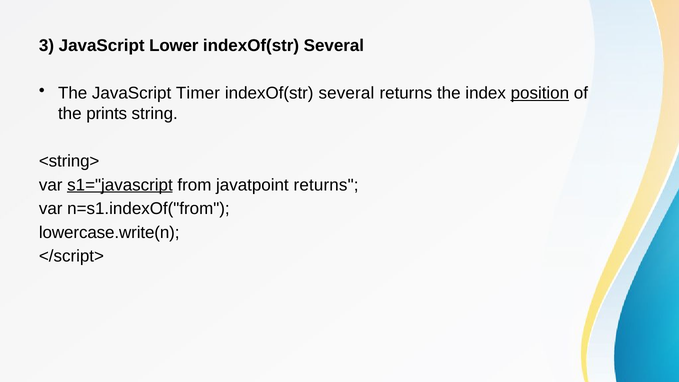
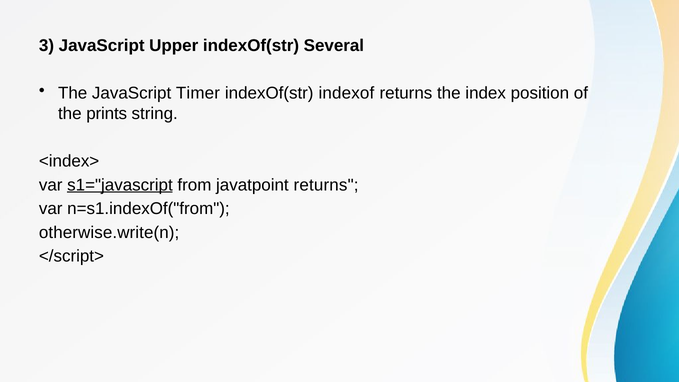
Lower: Lower -> Upper (174, 46)
several: several -> indexof (346, 93)
position underline: present -> none (540, 93)
<string>: <string> -> <index> (69, 161)
lowercase.write(n: lowercase.write(n -> otherwise.write(n (109, 232)
